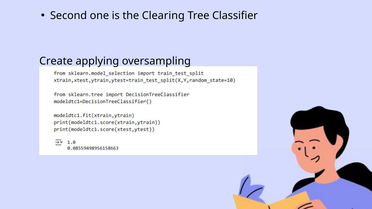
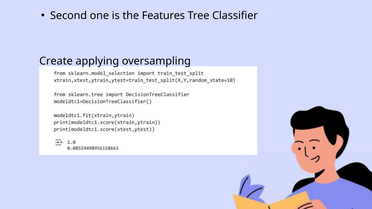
Clearing: Clearing -> Features (163, 16)
